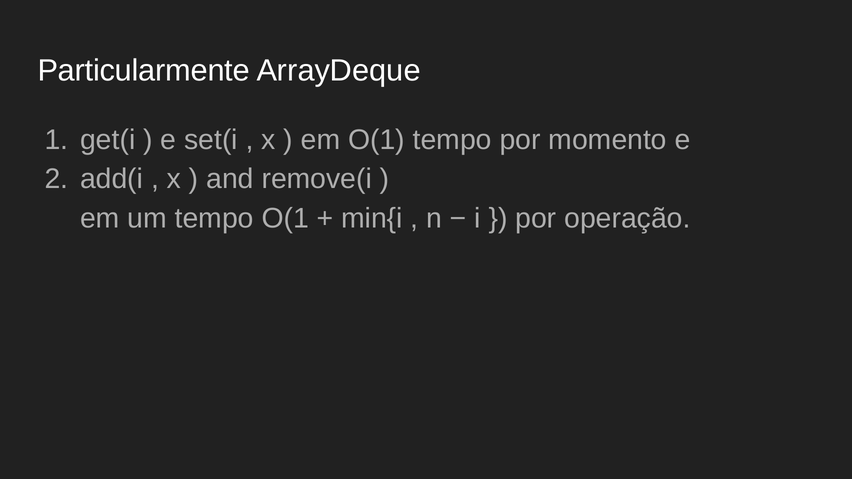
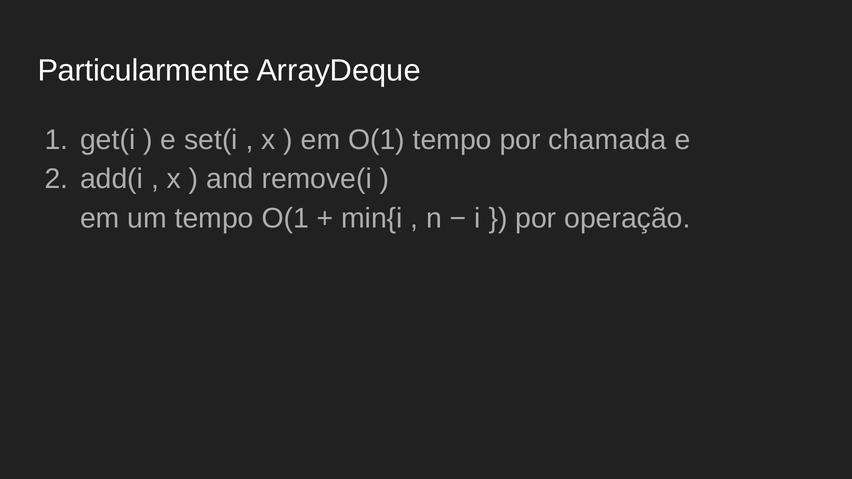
momento: momento -> chamada (607, 140)
